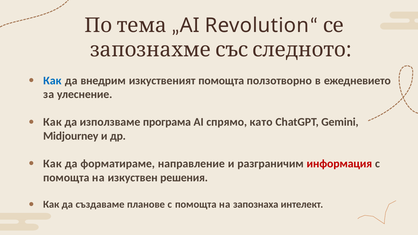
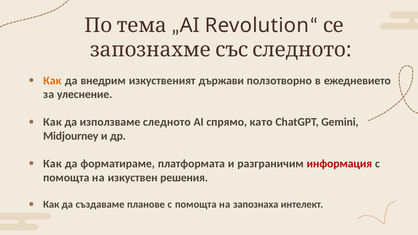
Как colour: blue -> orange (52, 81)
изкуственият помощта: помощта -> държави (221, 81)
използваме програма: програма -> следното (167, 122)
направление: направление -> платформата (191, 164)
